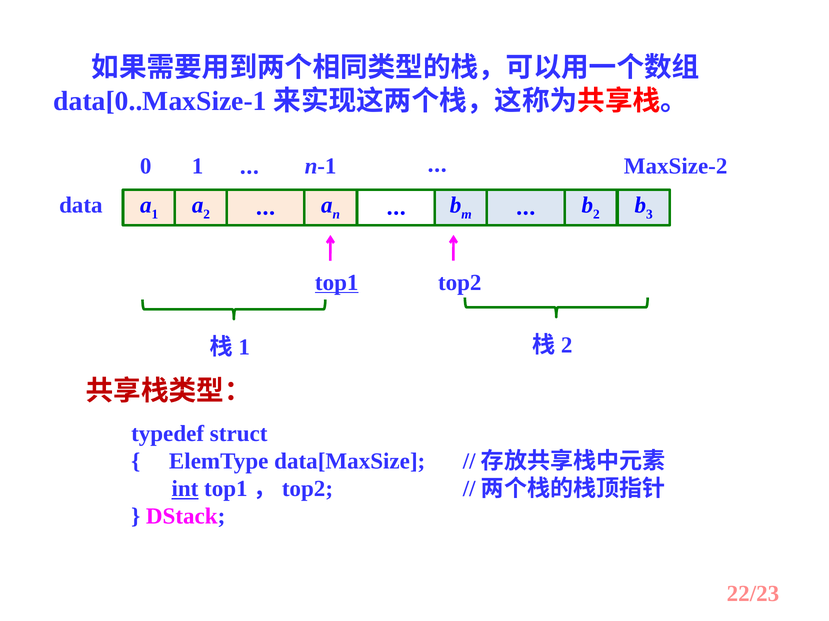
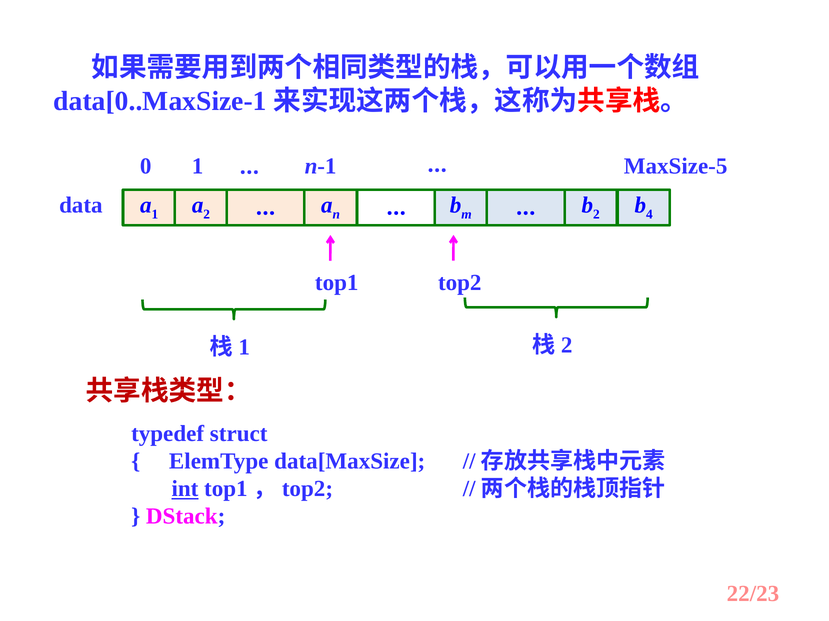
MaxSize-2: MaxSize-2 -> MaxSize-5 (676, 166)
3: 3 -> 4 (649, 214)
top1 underline: present -> none (337, 283)
